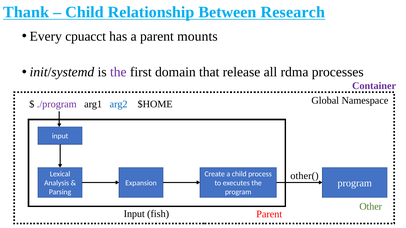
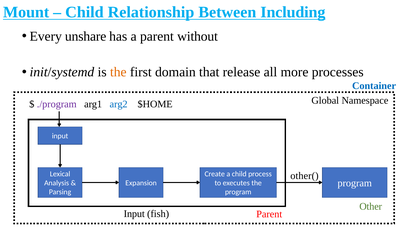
Thank: Thank -> Mount (26, 12)
Research: Research -> Including (293, 12)
cpuacct: cpuacct -> unshare (86, 36)
mounts: mounts -> without (198, 36)
the colour: purple -> orange (118, 72)
rdma: rdma -> more (295, 72)
Container colour: purple -> blue (374, 86)
